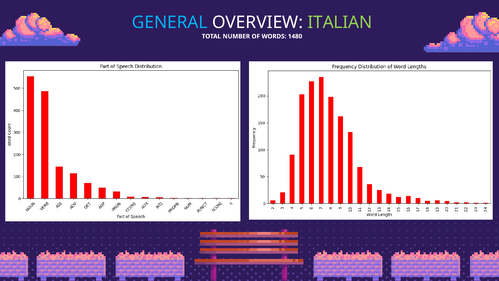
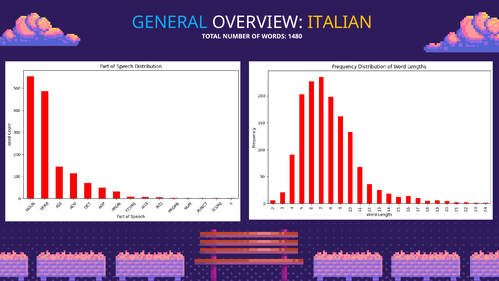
ITALIAN colour: light green -> yellow (340, 22)
